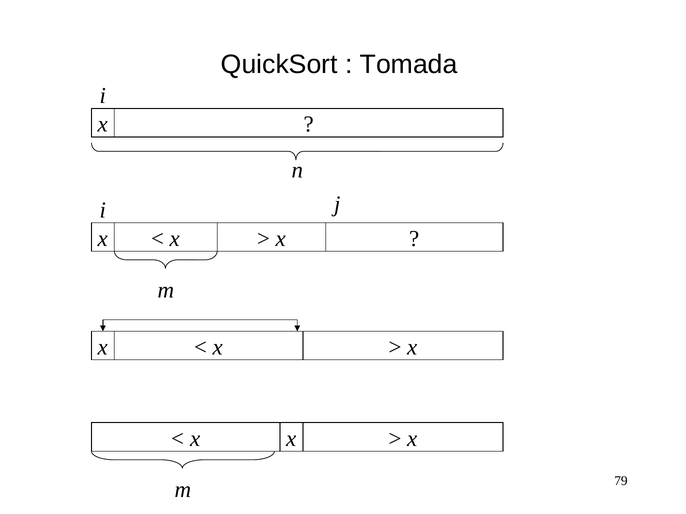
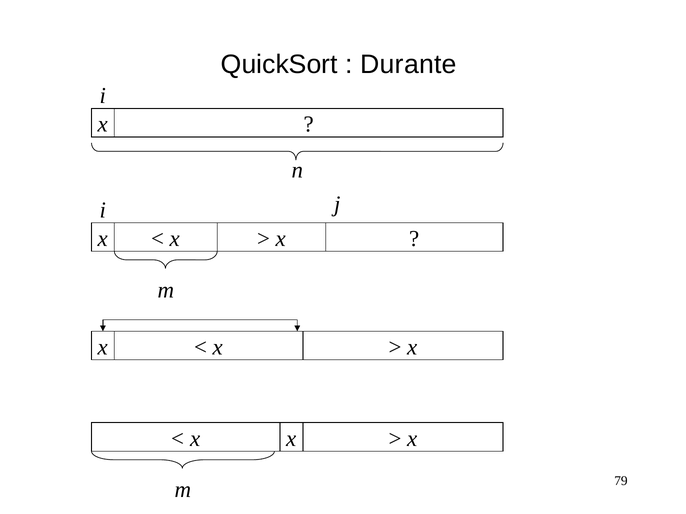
Tomada: Tomada -> Durante (409, 65)
